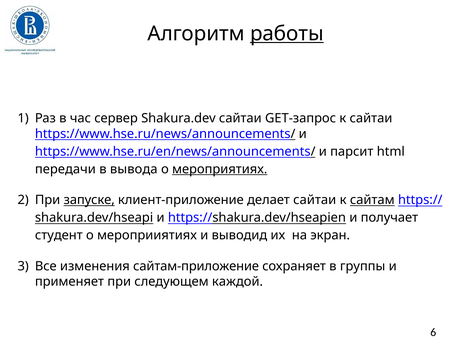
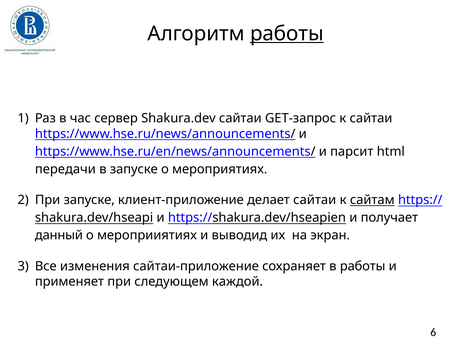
в вывода: вывода -> запуске (134, 169)
мероприятиях underline: present -> none (220, 169)
запуске underline: present -> none (89, 200)
студент: студент -> данный (59, 235)
сайтам-приложение: сайтам-приложение -> сайтаи-приложение (196, 266)
в группы: группы -> работы (363, 266)
